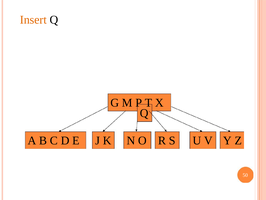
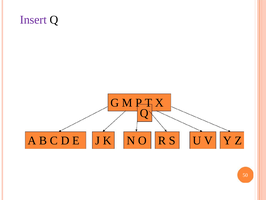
Insert colour: orange -> purple (33, 20)
